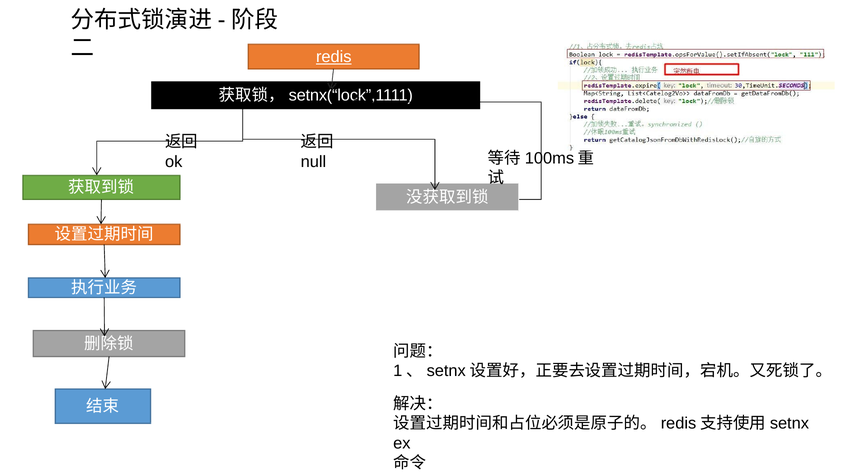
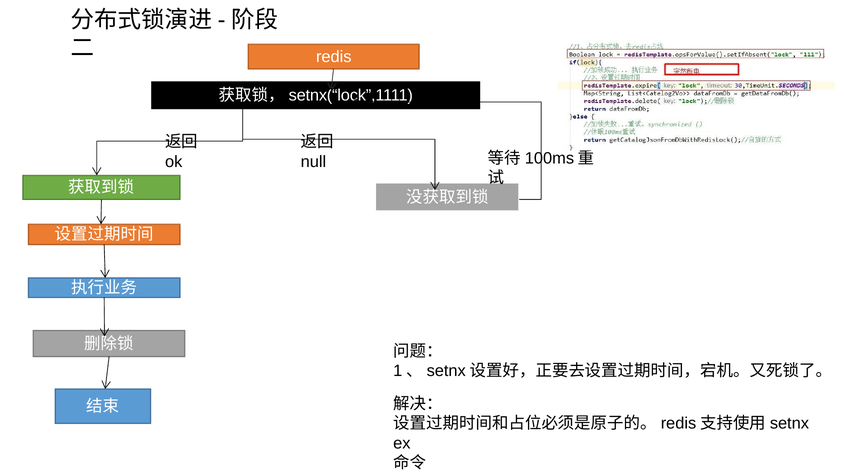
redis underline: present -> none (334, 57)
